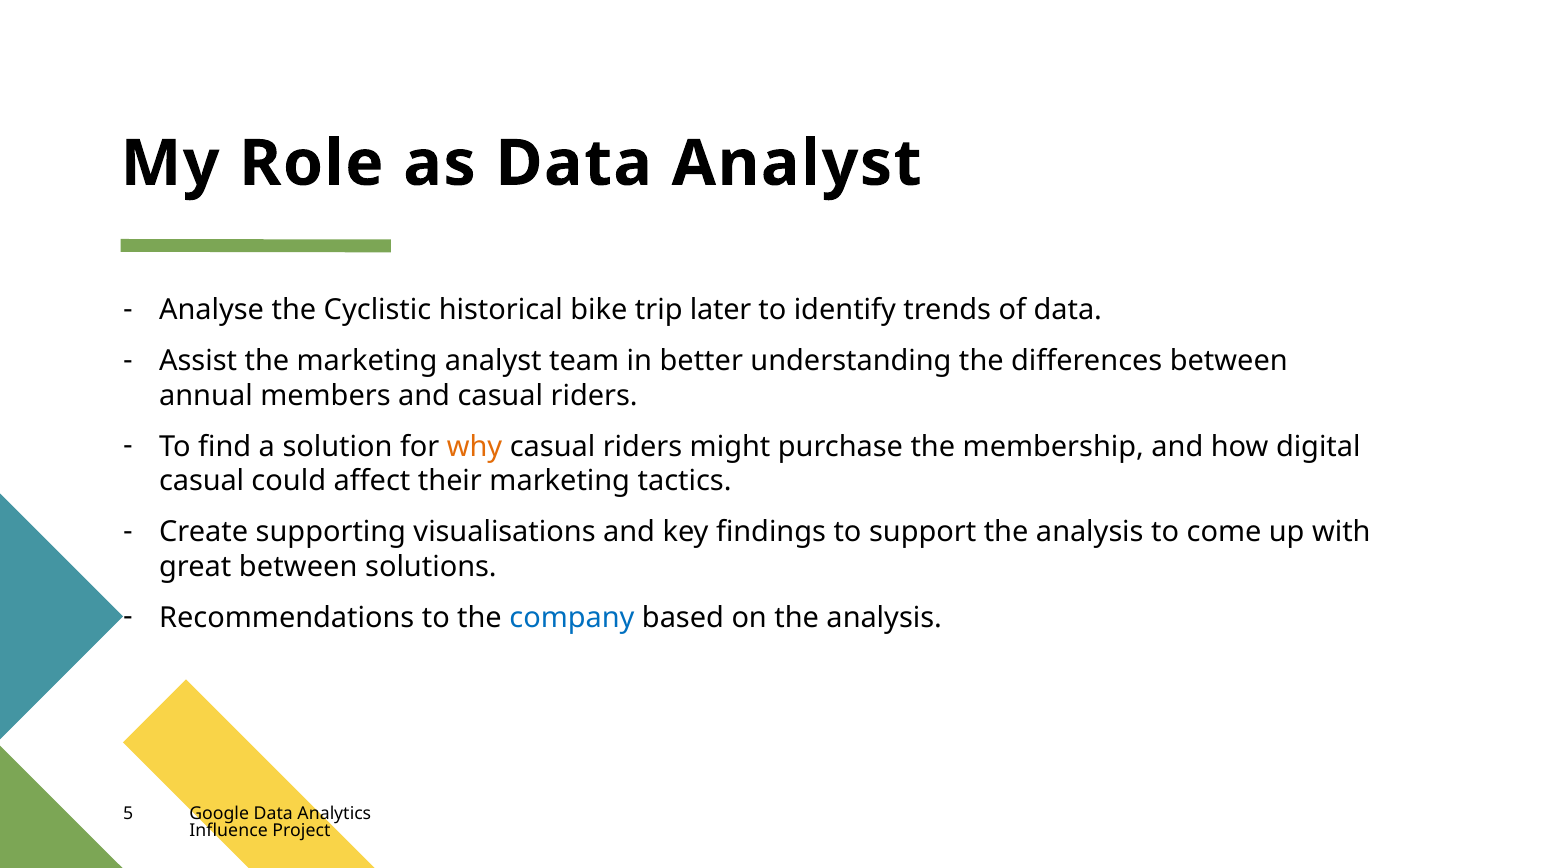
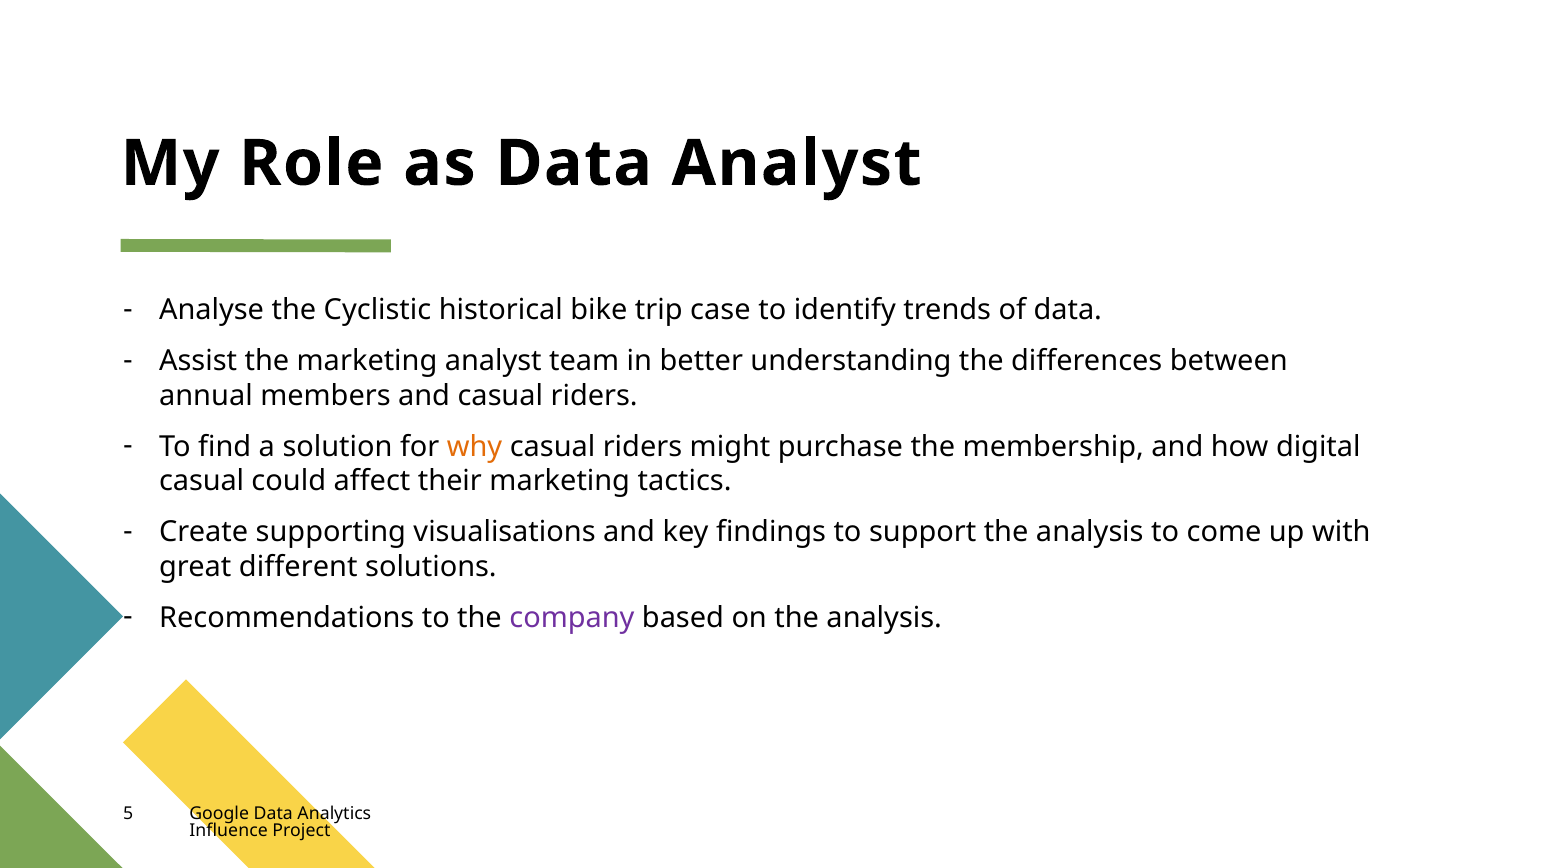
later: later -> case (720, 310)
great between: between -> different (298, 567)
company colour: blue -> purple (572, 618)
